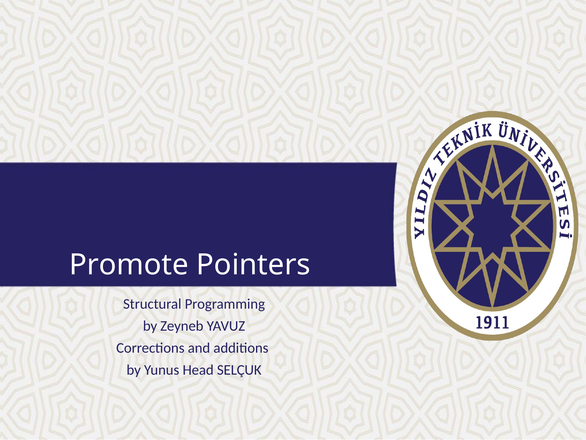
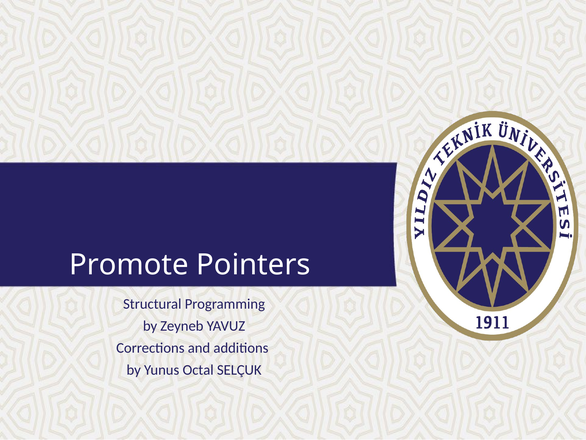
Head: Head -> Octal (198, 369)
